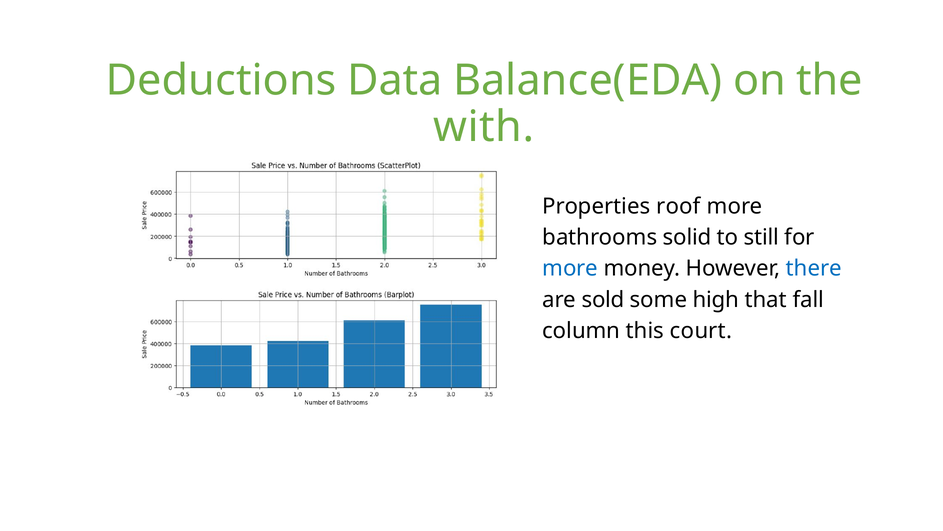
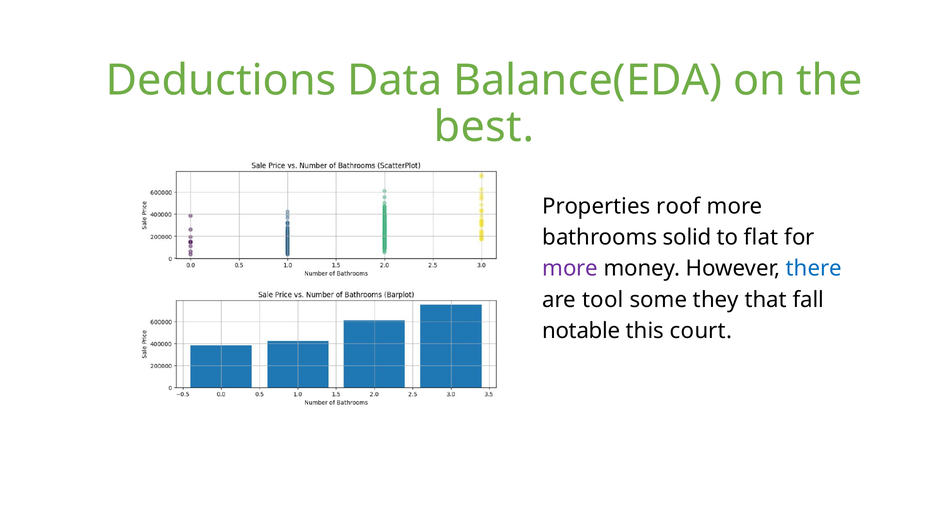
with: with -> best (484, 127)
still: still -> flat (761, 237)
more colour: blue -> purple (570, 268)
sold: sold -> tool (603, 300)
high: high -> they (716, 300)
column: column -> notable (581, 331)
